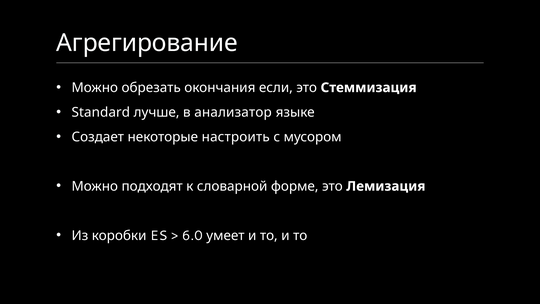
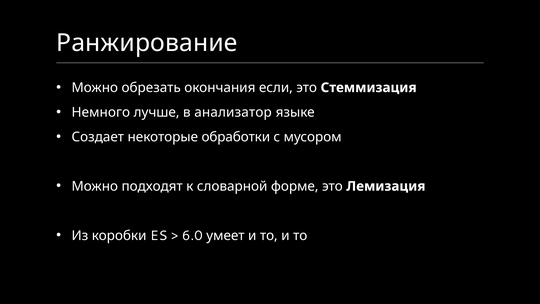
Агрегирование: Агрегирование -> Ранжирование (147, 43)
Standard: Standard -> Немного (101, 112)
настроить: настроить -> обработки (236, 137)
